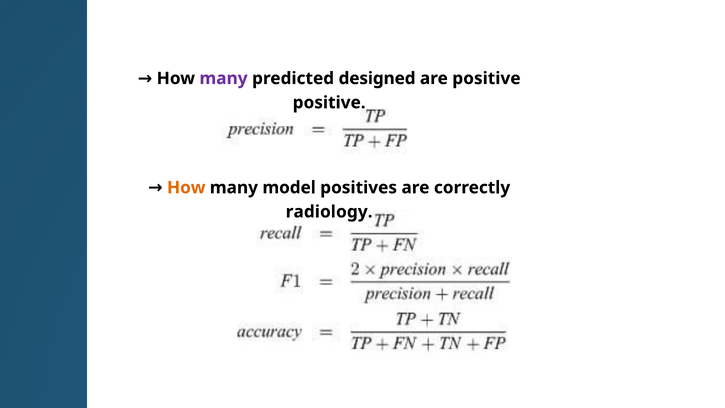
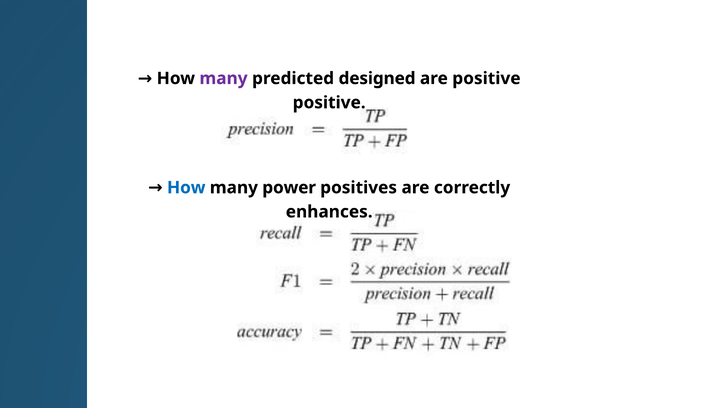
How colour: orange -> blue (186, 188)
model: model -> power (289, 188)
radiology: radiology -> enhances (329, 212)
